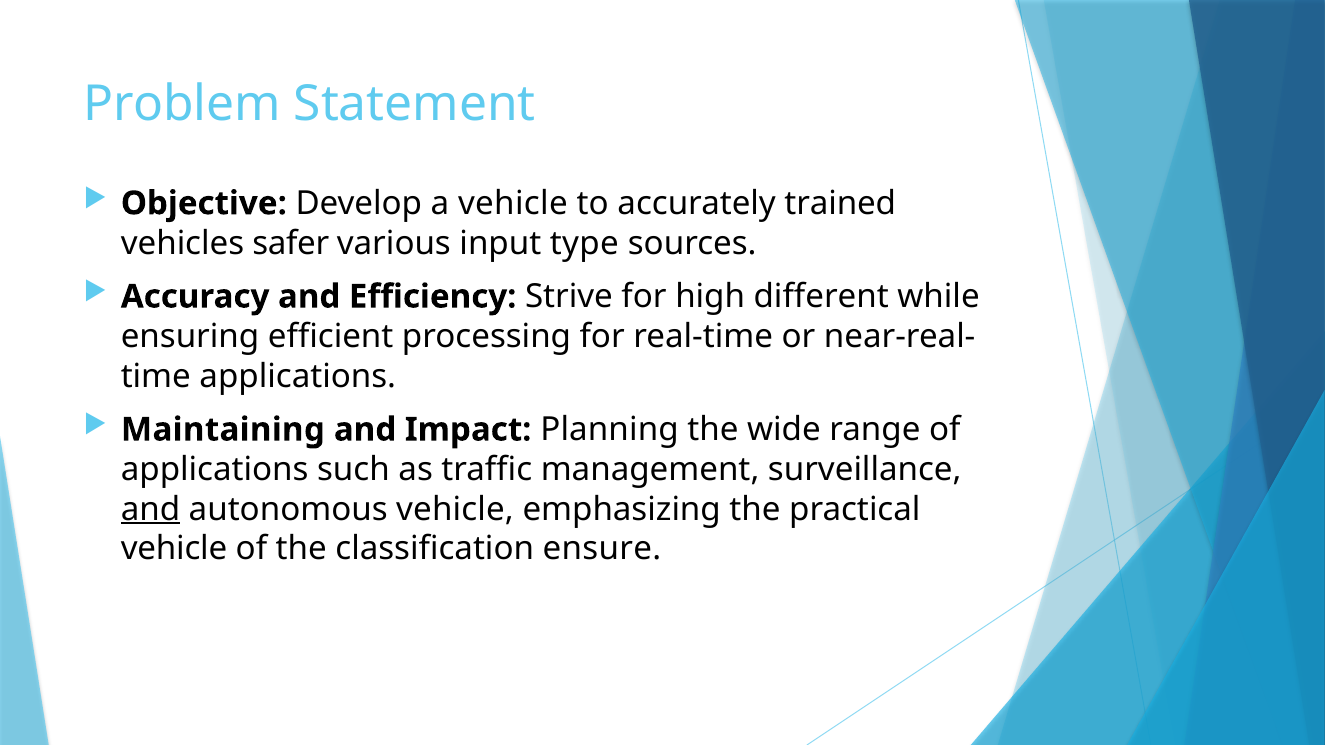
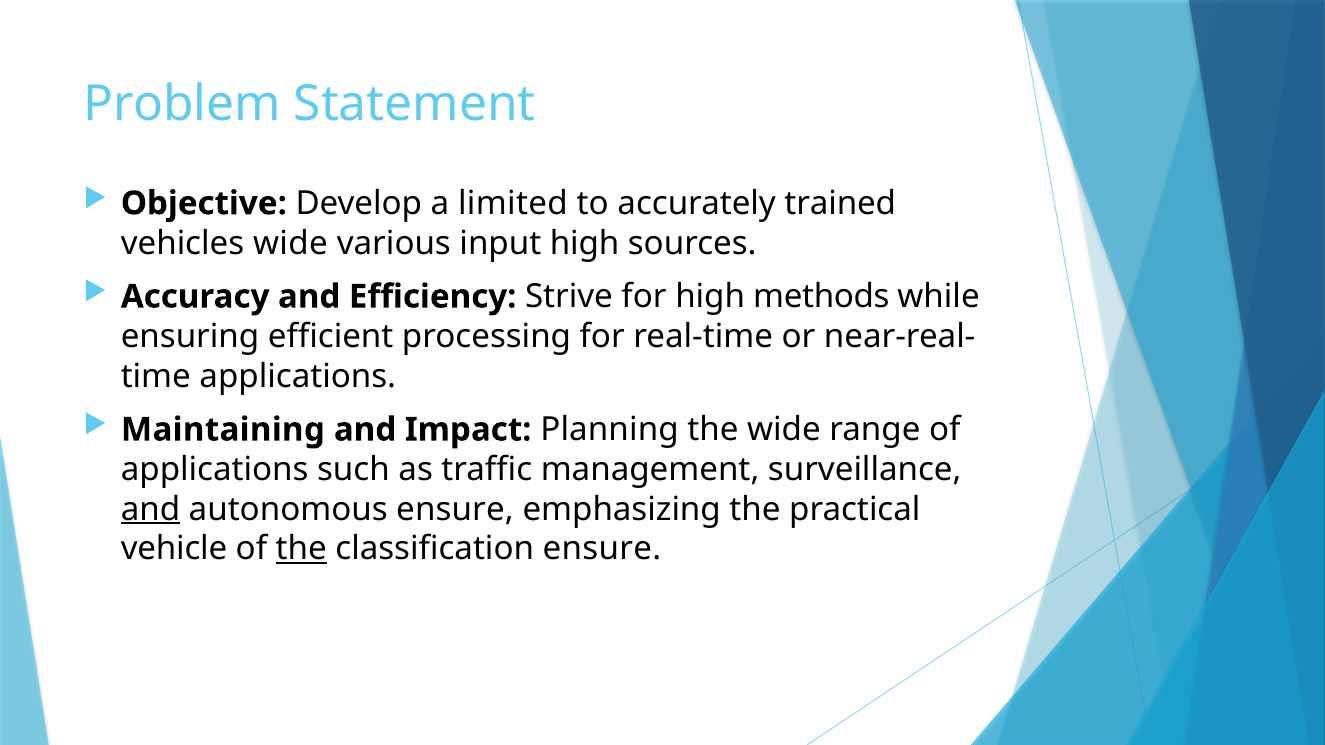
a vehicle: vehicle -> limited (513, 203)
vehicles safer: safer -> wide (290, 243)
input type: type -> high (585, 243)
different: different -> methods (821, 297)
autonomous vehicle: vehicle -> ensure (455, 509)
the underline: none -> present (301, 549)
